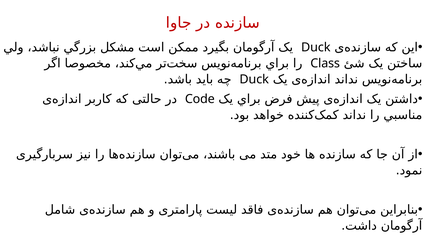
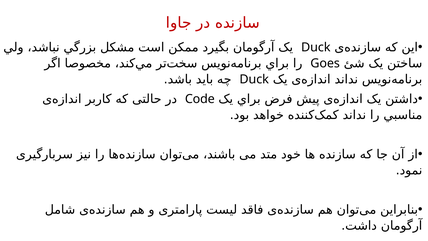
Class: Class -> Goes (325, 63)
